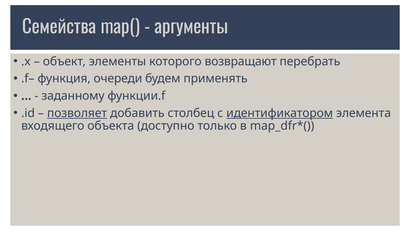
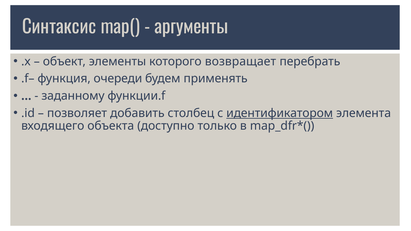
Семейства: Семейства -> Синтаксис (59, 27)
возвращают: возвращают -> возвpащает (241, 61)
позволяет underline: present -> none (77, 113)
